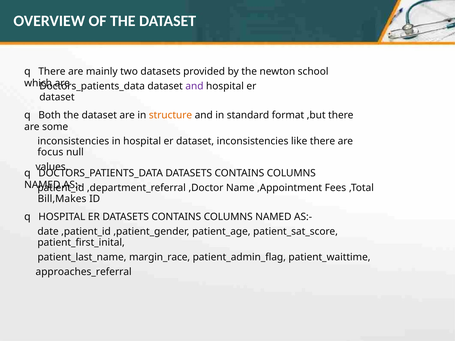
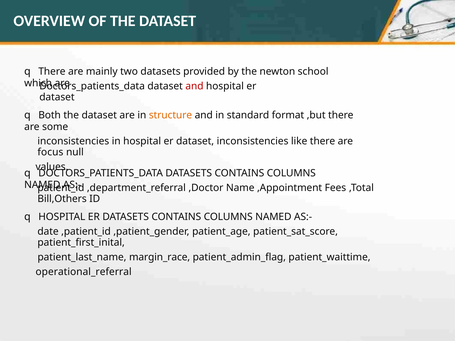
and colour: purple -> red (194, 86)
Bill,Makes: Bill,Makes -> Bill,Others (62, 199)
approaches_referral: approaches_referral -> operational_referral (84, 272)
